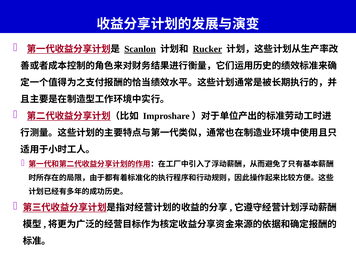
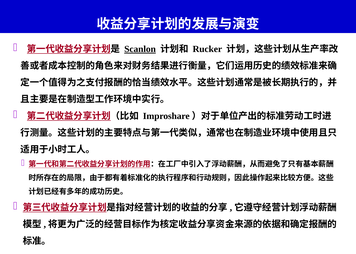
Rucker underline: present -> none (207, 49)
